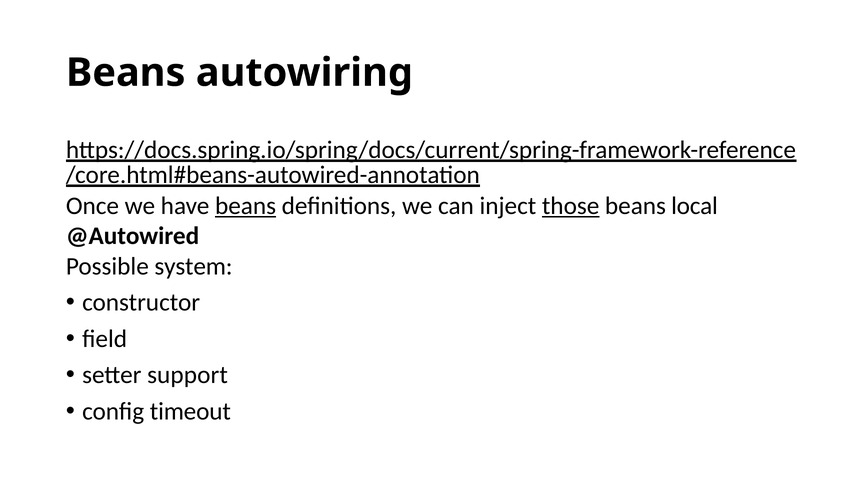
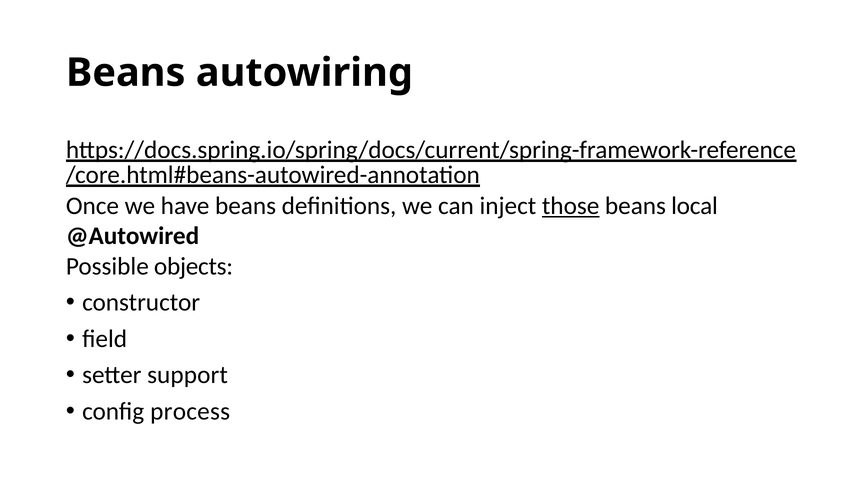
beans underline: present -> none (246, 206)
system: system -> objects (194, 267)
timeout: timeout -> process (190, 411)
